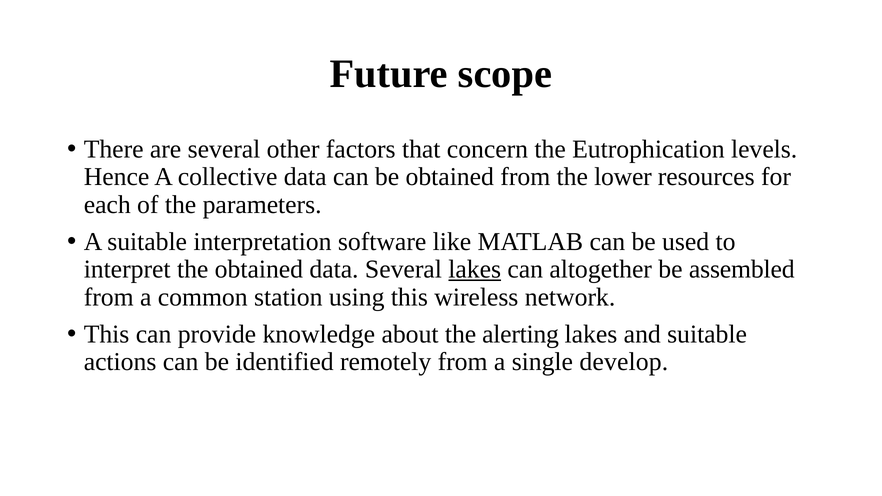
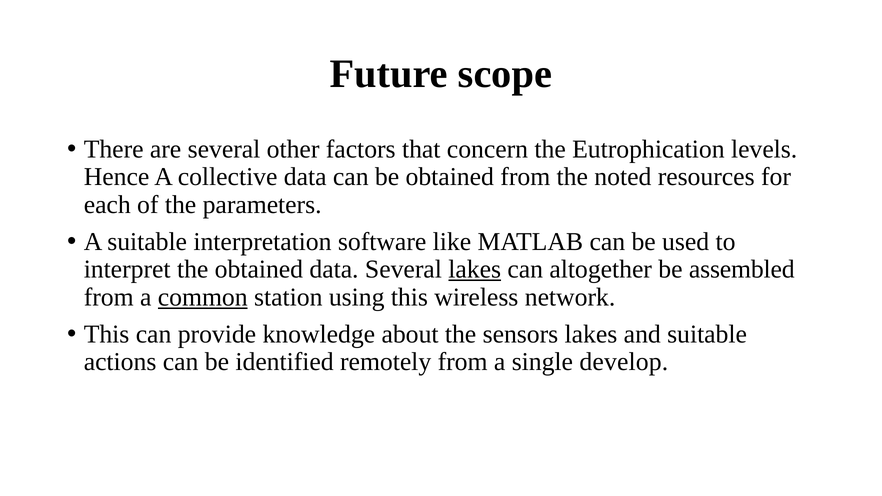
lower: lower -> noted (623, 177)
common underline: none -> present (203, 297)
alerting: alerting -> sensors (520, 334)
